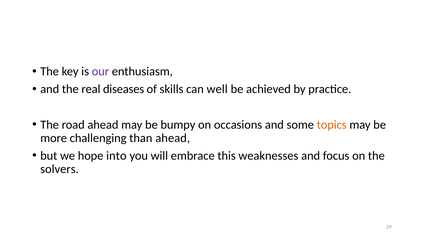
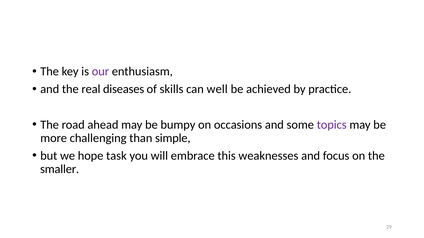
topics colour: orange -> purple (332, 125)
than ahead: ahead -> simple (173, 138)
into: into -> task (116, 156)
solvers: solvers -> smaller (60, 169)
